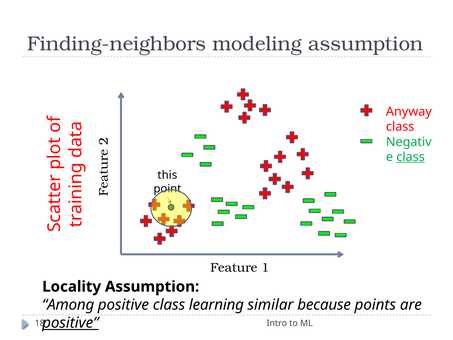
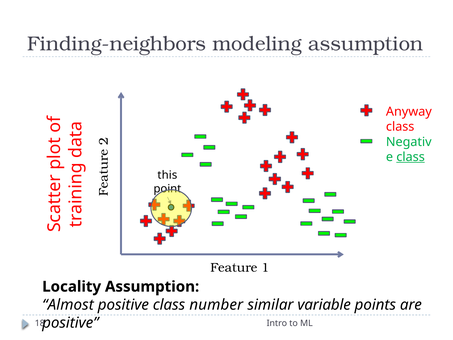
Among: Among -> Almost (68, 305)
learning: learning -> number (216, 305)
because: because -> variable (324, 305)
positive underline: present -> none (70, 323)
